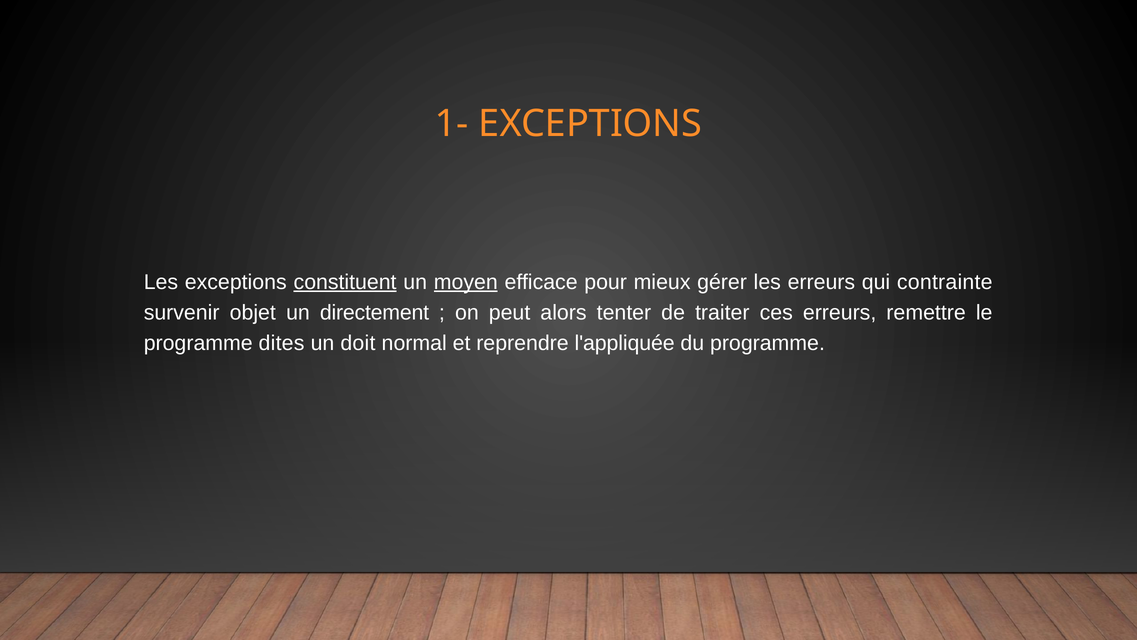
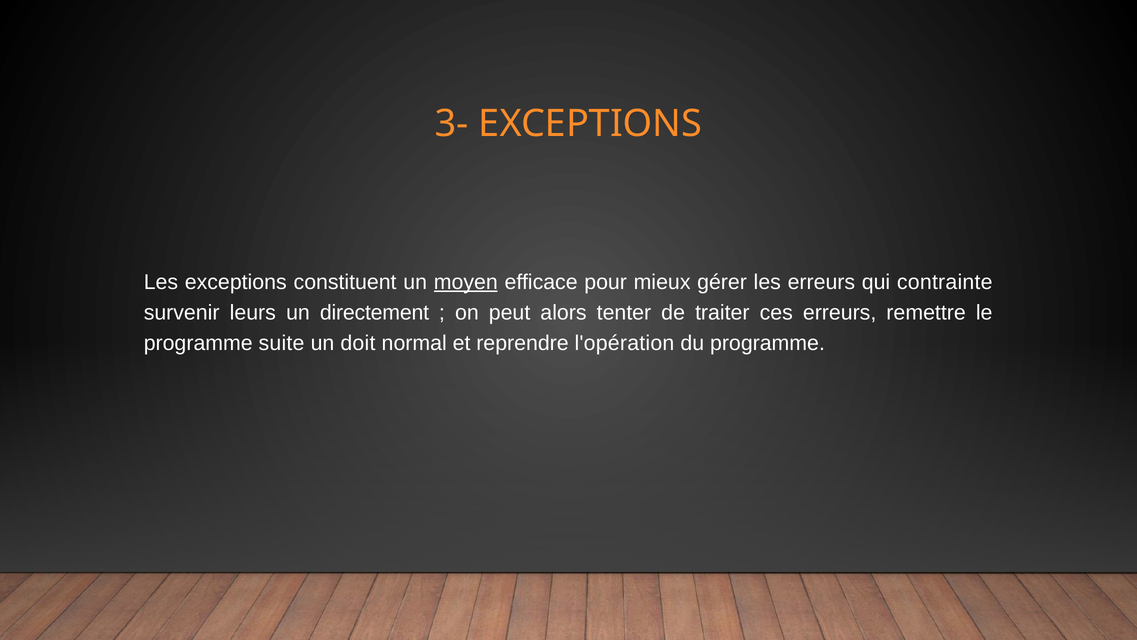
1-: 1- -> 3- (452, 124)
constituent underline: present -> none (345, 282)
objet: objet -> leurs (253, 312)
dites: dites -> suite (282, 343)
l'appliquée: l'appliquée -> l'opération (624, 343)
